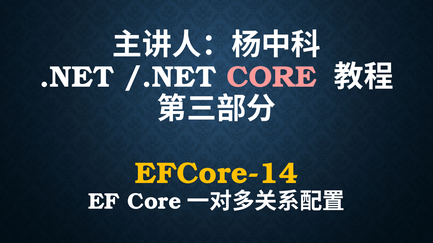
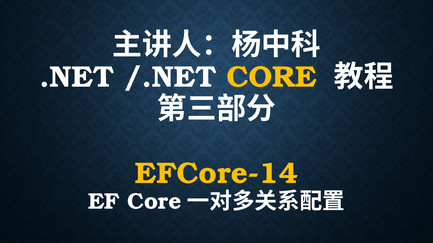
CORE colour: pink -> yellow (272, 77)
